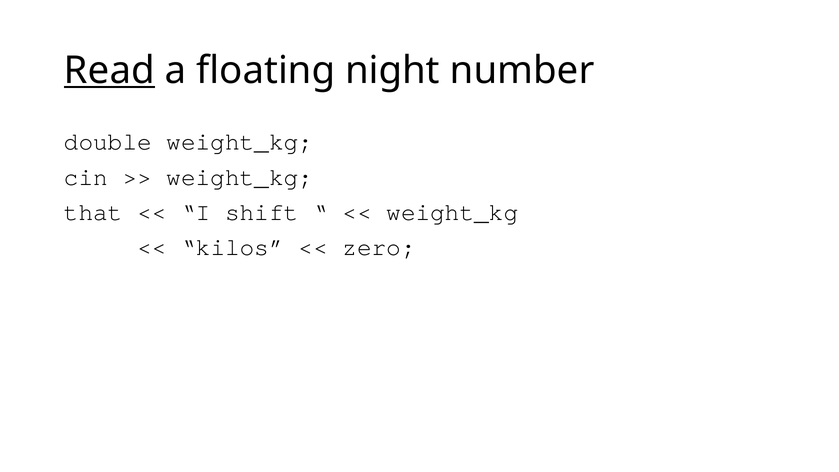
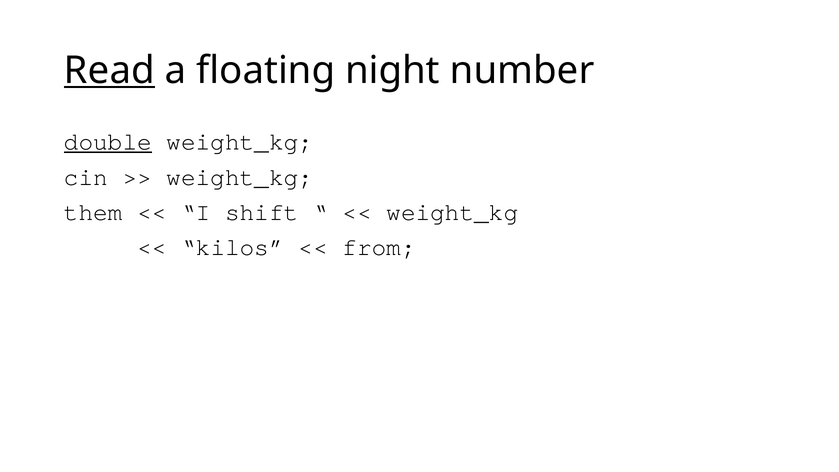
double underline: none -> present (108, 142)
that: that -> them (93, 212)
zero: zero -> from (379, 247)
